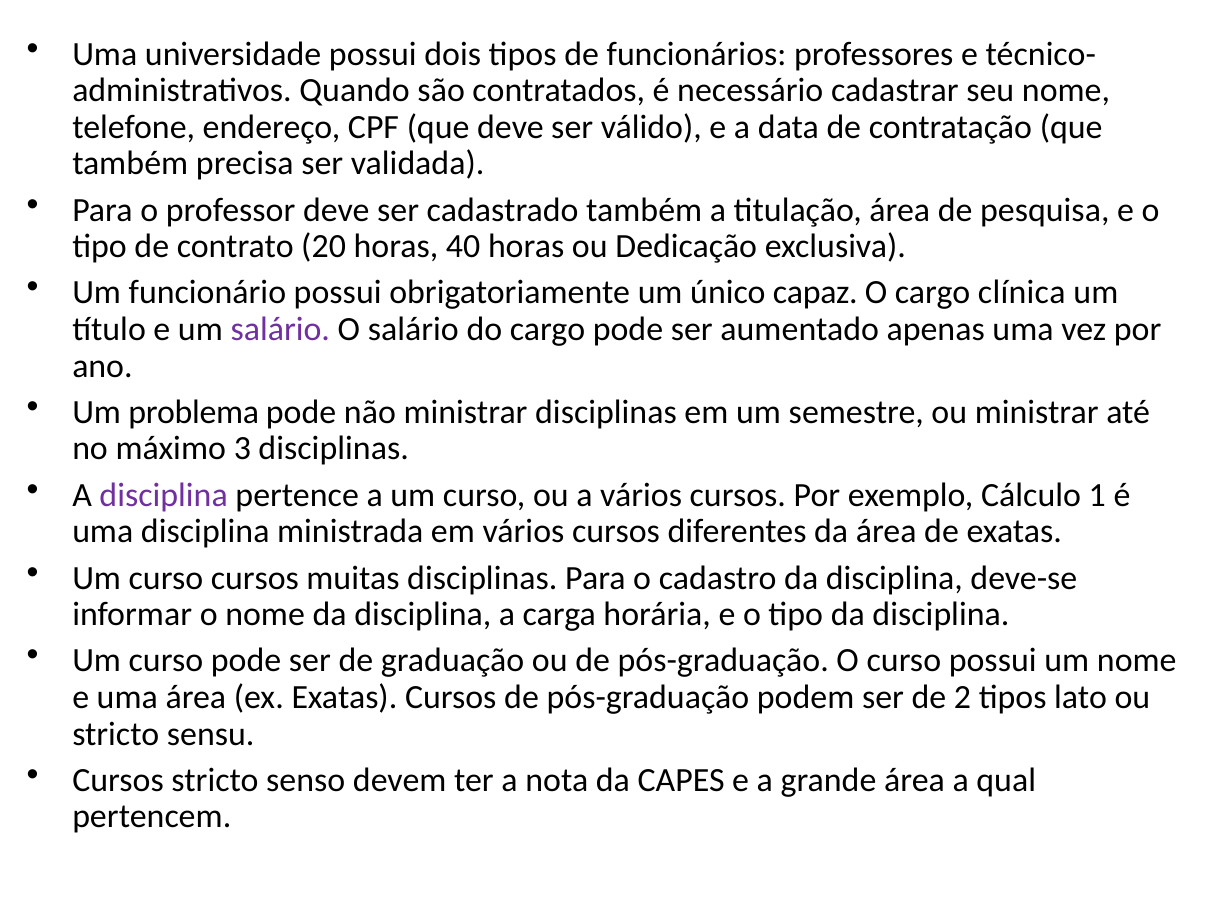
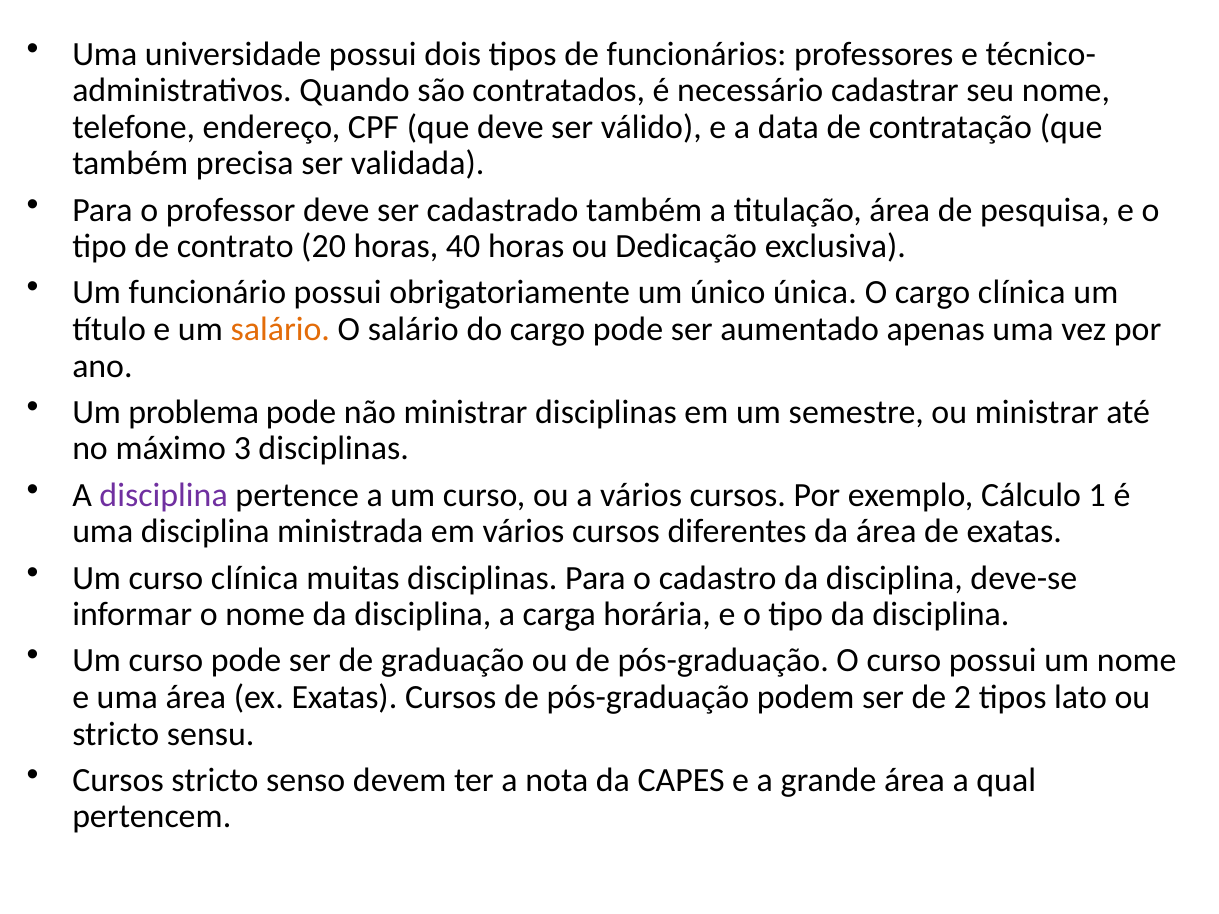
capaz: capaz -> única (815, 293)
salário colour: purple -> orange (280, 329)
curso cursos: cursos -> clínica (255, 578)
